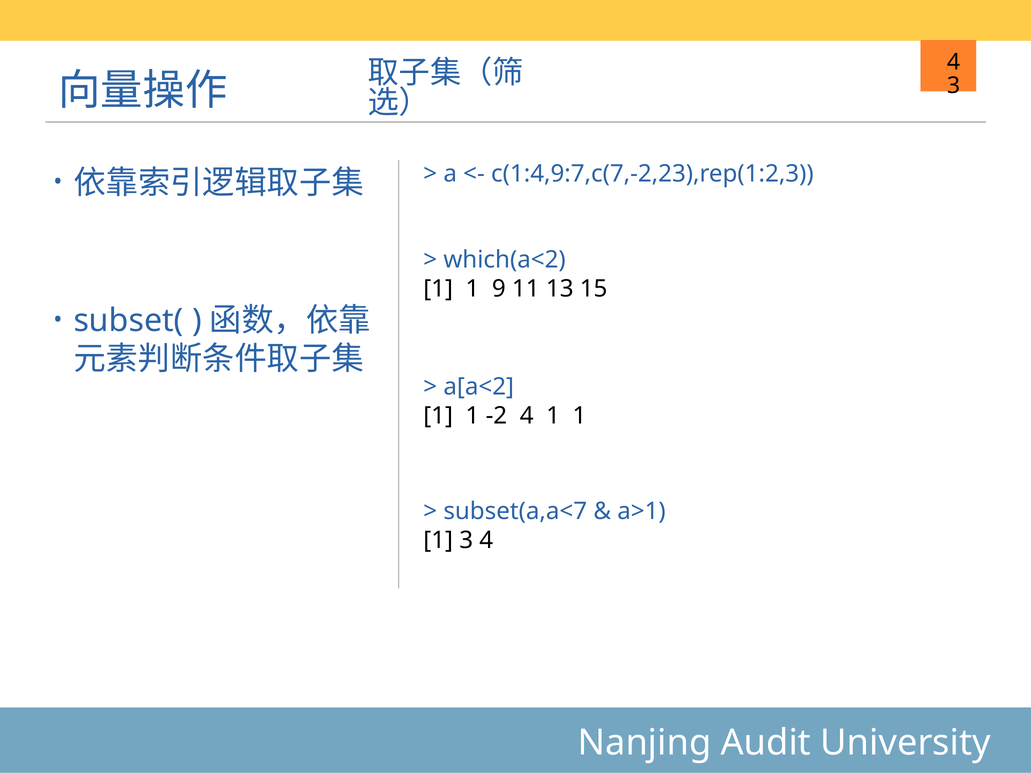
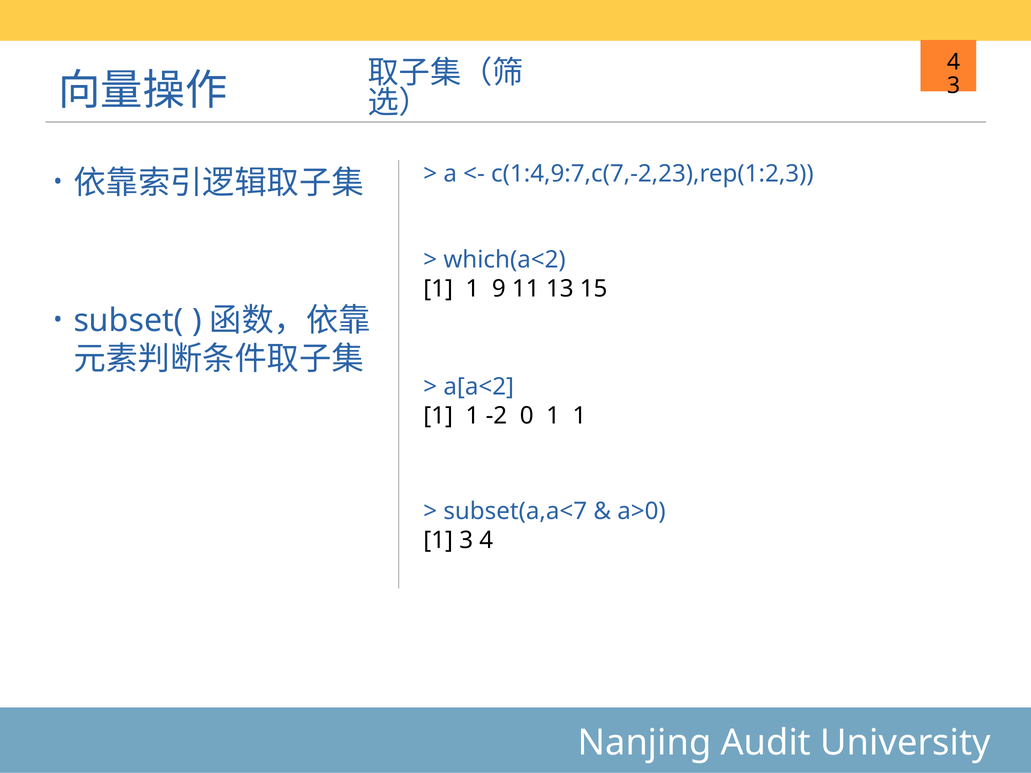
-2 4: 4 -> 0 (527, 416)
a>1: a>1 -> a>0 (642, 511)
